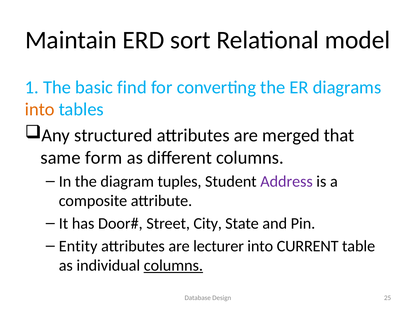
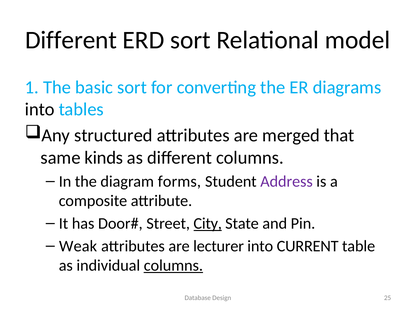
Maintain: Maintain -> Different (71, 40)
basic find: find -> sort (132, 87)
into colour: orange -> black (40, 109)
form: form -> kinds (104, 158)
tuples: tuples -> forms (179, 181)
City underline: none -> present (208, 223)
Entity: Entity -> Weak (78, 246)
